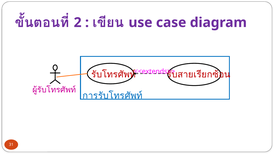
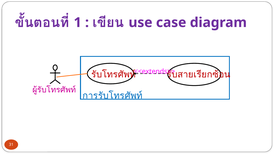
2: 2 -> 1 (78, 23)
